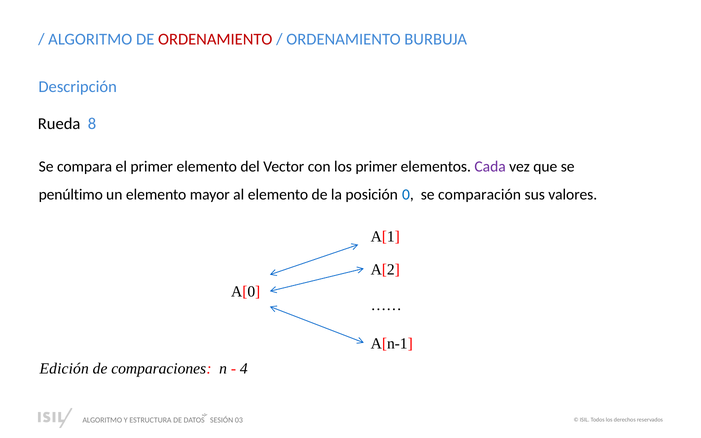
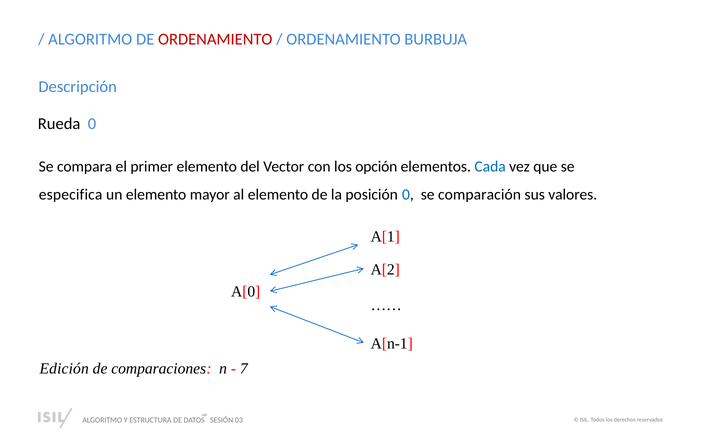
Rueda 8: 8 -> 0 (92, 124)
los primer: primer -> opción (376, 167)
Cada colour: purple -> blue (490, 167)
penúltimo: penúltimo -> especifica (71, 195)
4: 4 -> 7 (244, 369)
